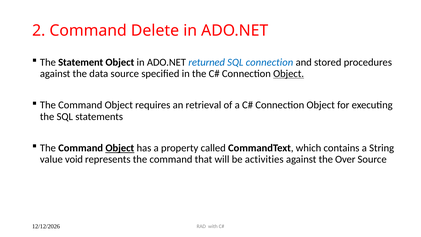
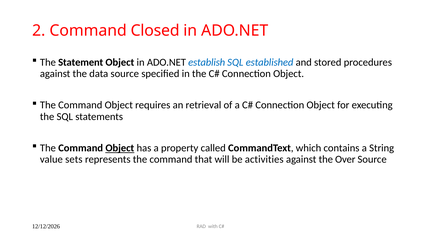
Delete: Delete -> Closed (155, 31)
returned: returned -> establish (207, 62)
SQL connection: connection -> established (270, 62)
Object underline: present -> none (289, 74)
void: void -> sets (74, 159)
